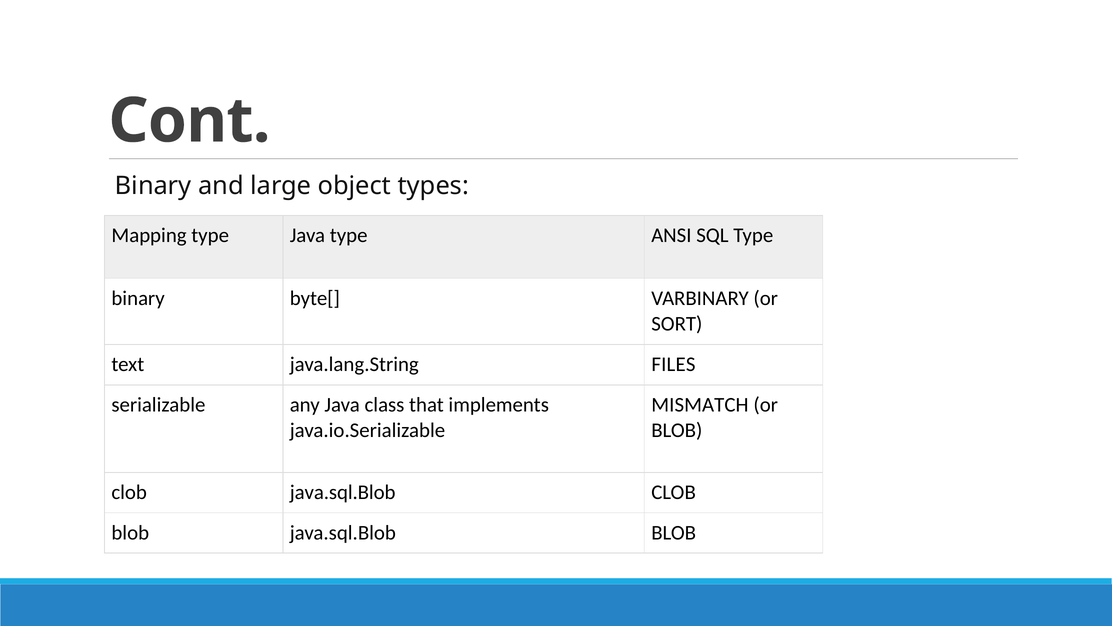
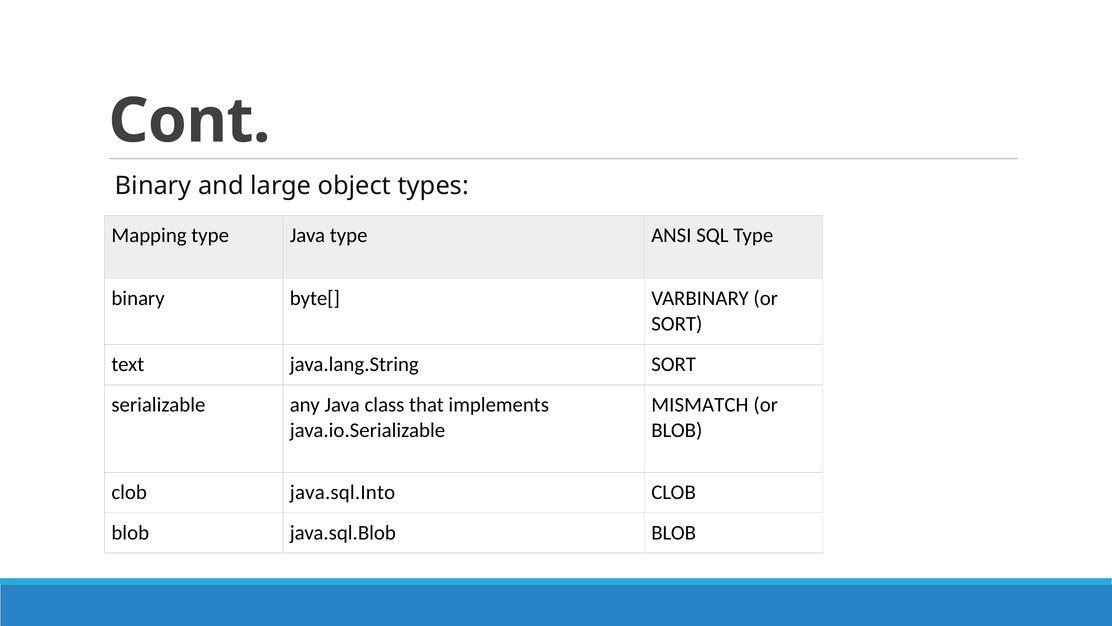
java.lang.String FILES: FILES -> SORT (674, 364)
clob java.sql.Blob: java.sql.Blob -> java.sql.Into (343, 492)
